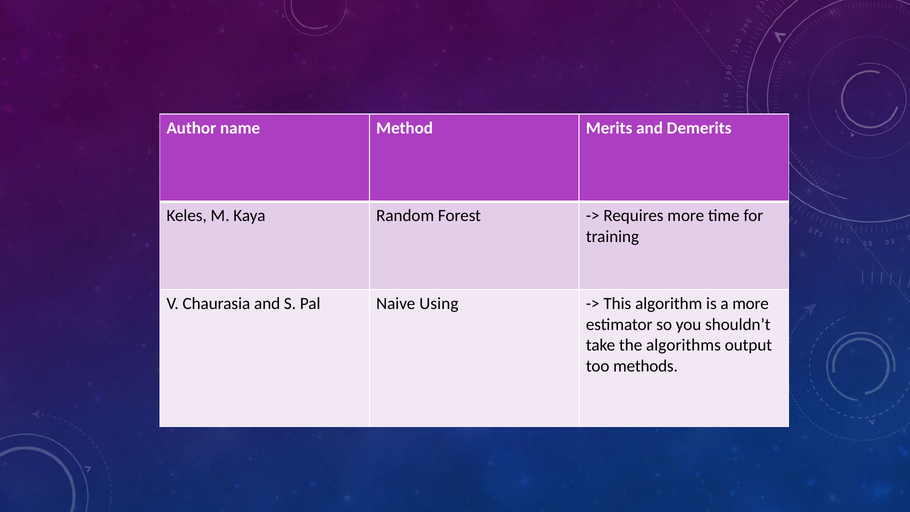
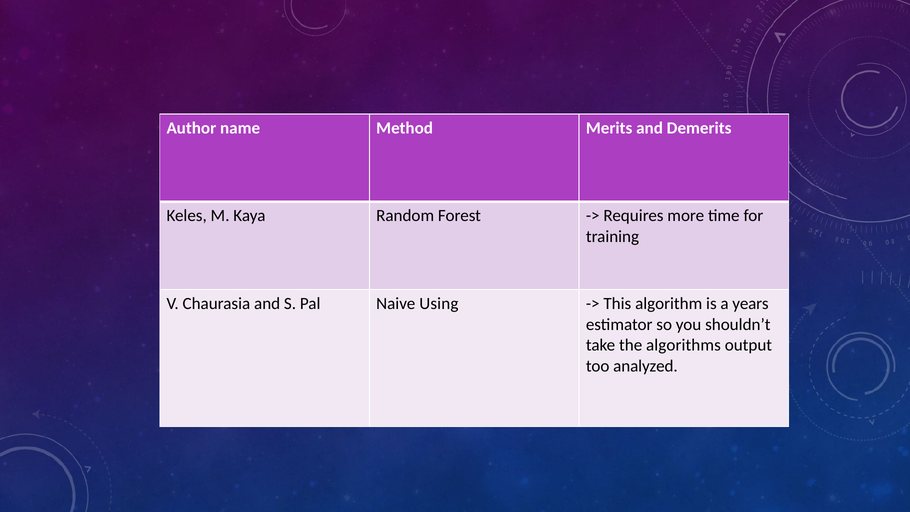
a more: more -> years (751, 304)
methods: methods -> analyzed (645, 366)
